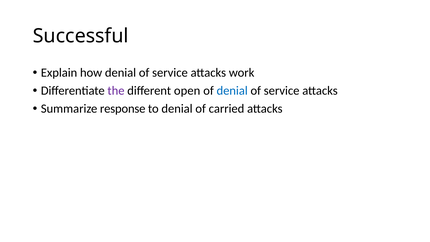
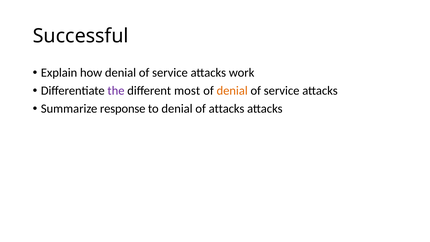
open: open -> most (187, 91)
denial colour: blue -> orange (232, 91)
of carried: carried -> attacks (227, 109)
